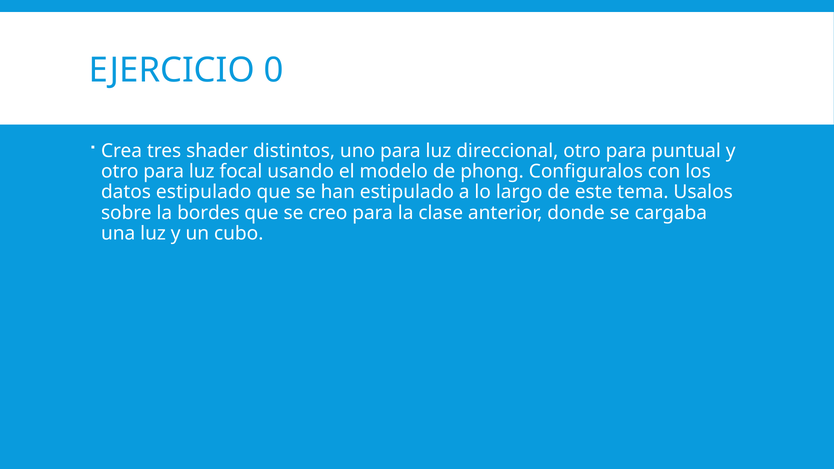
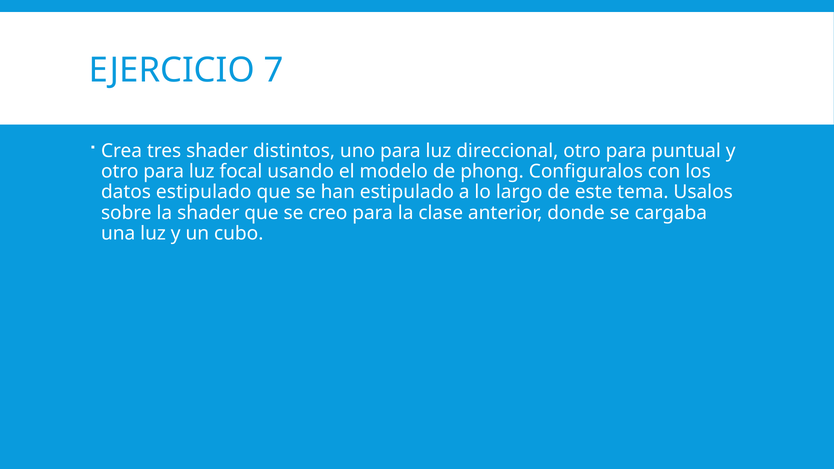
0: 0 -> 7 (274, 70)
la bordes: bordes -> shader (208, 213)
